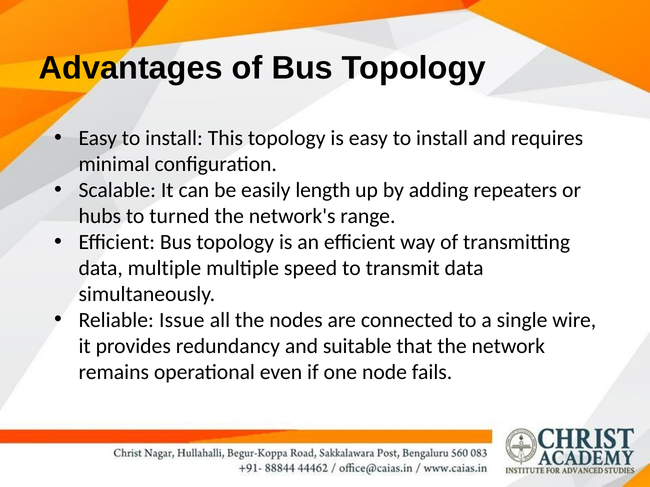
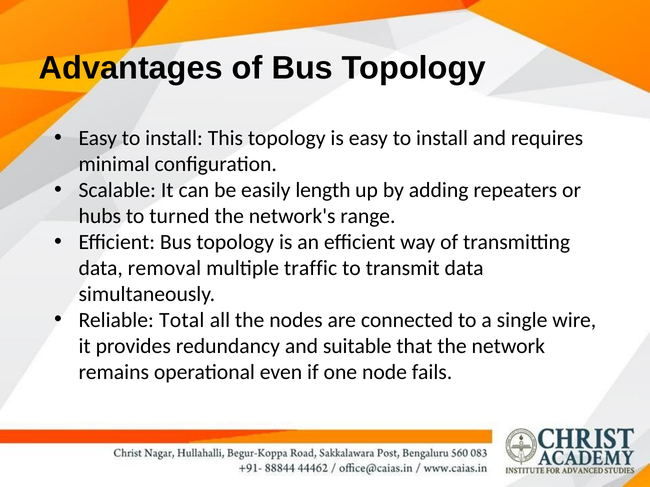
data multiple: multiple -> removal (164, 268)
speed: speed -> traffic (311, 268)
Issue: Issue -> Total (182, 320)
